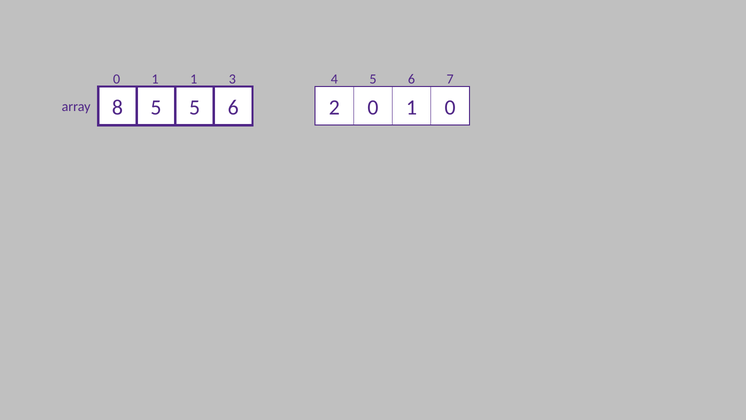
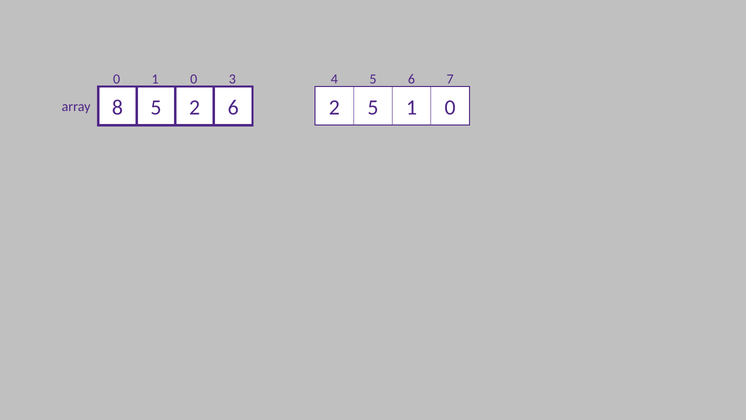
0 1 1: 1 -> 0 (194, 79)
5 5: 5 -> 2 (195, 107)
2 0: 0 -> 5 (373, 107)
